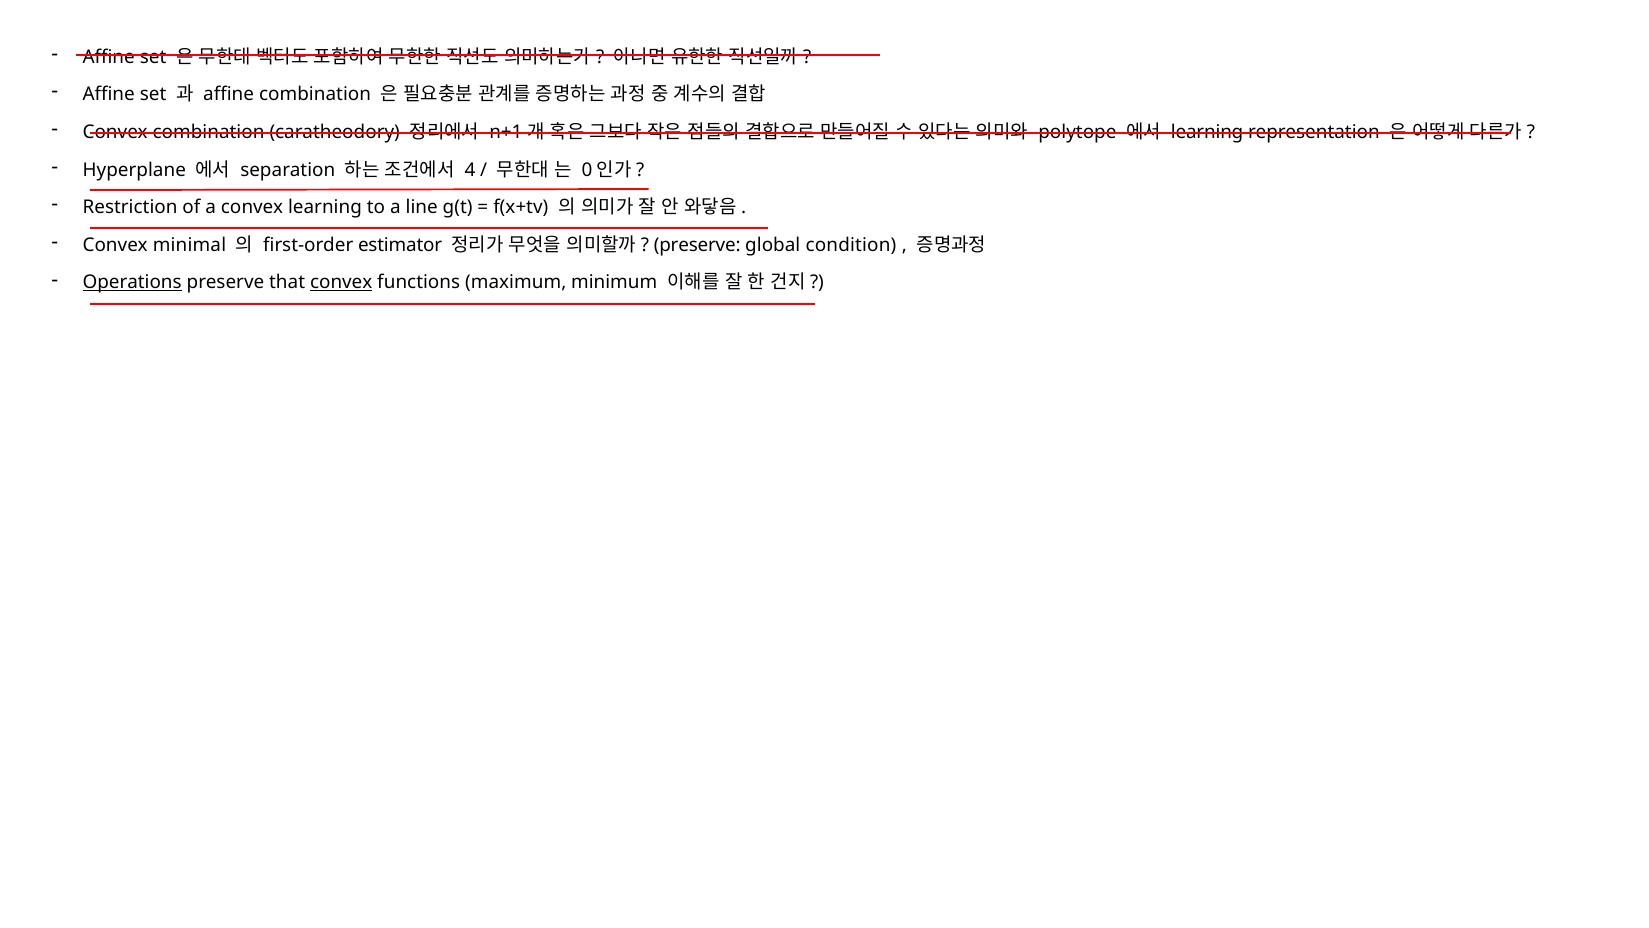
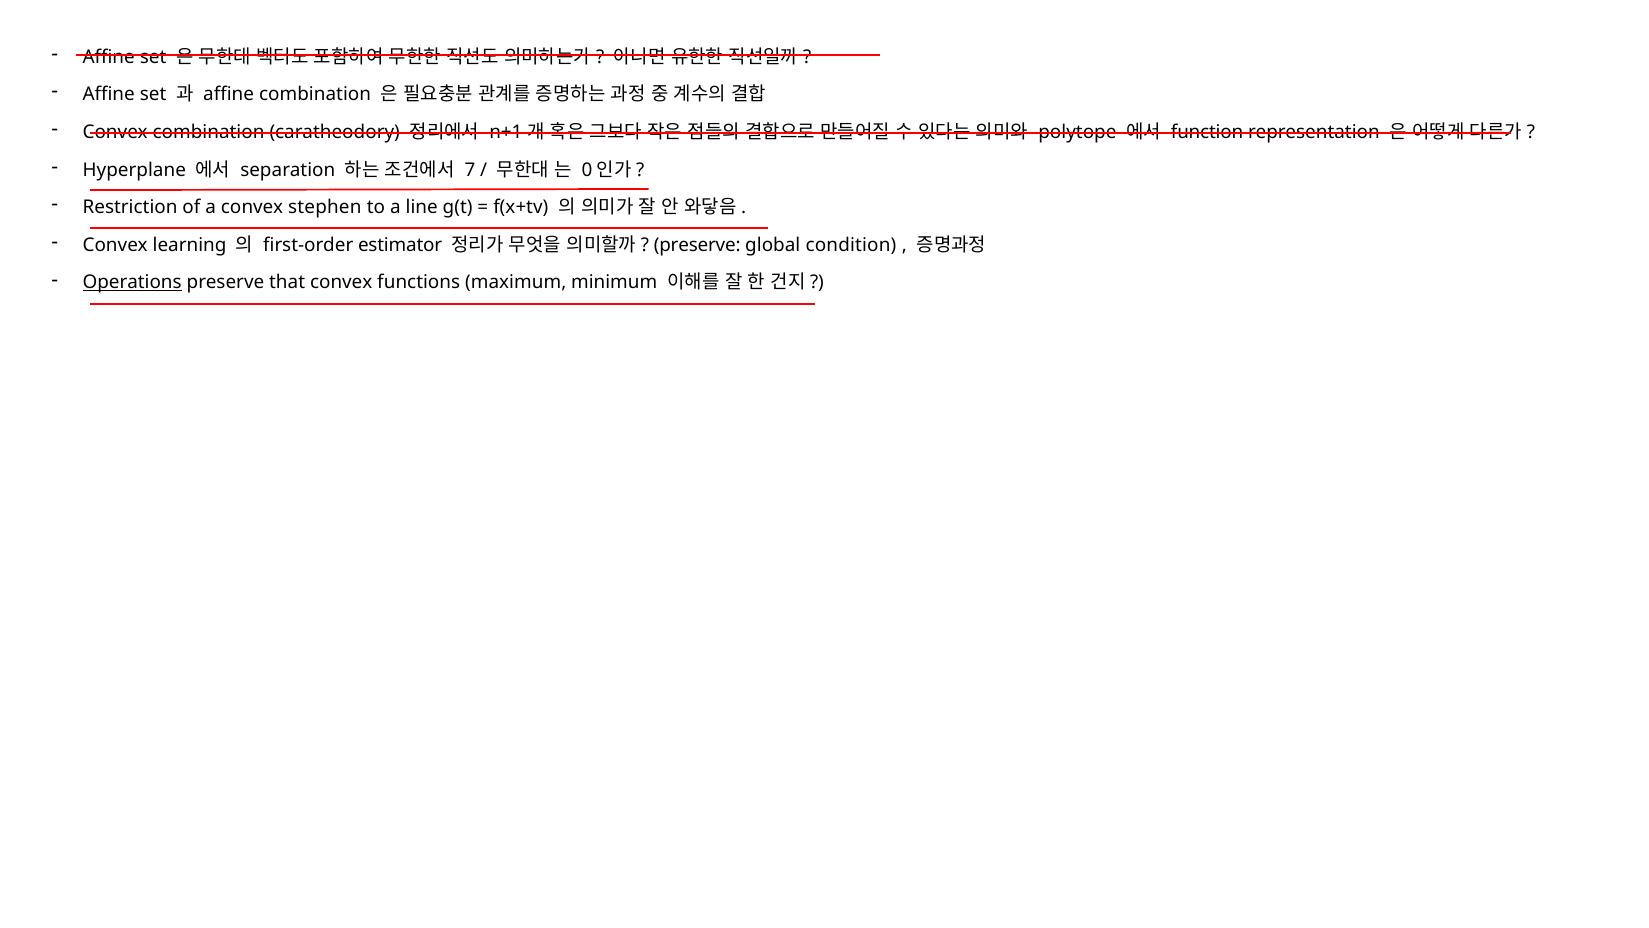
learning: learning -> function (1207, 132)
4: 4 -> 7 (470, 170)
convex learning: learning -> stephen (325, 207)
minimal: minimal -> learning (190, 245)
convex underline: present -> none (341, 283)
